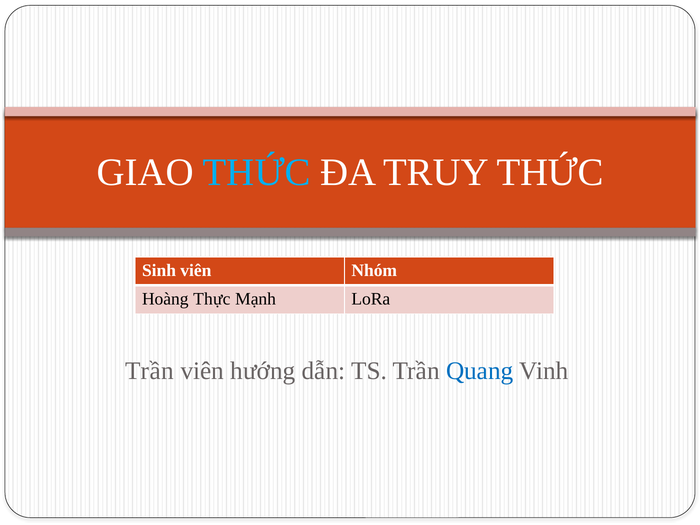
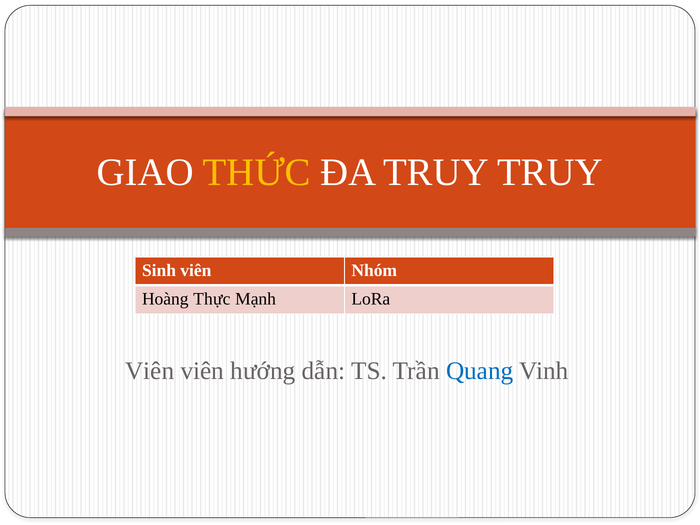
THỨC colour: light blue -> yellow (257, 172)
TRUY THỨC: THỨC -> TRUY (550, 172)
Trần: Trần -> Viên (150, 371)
